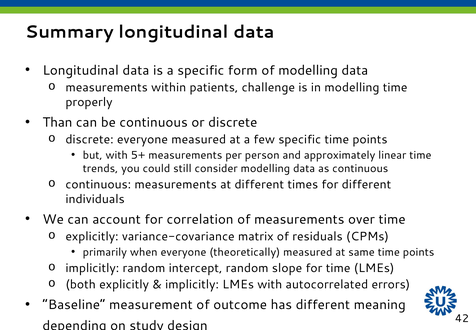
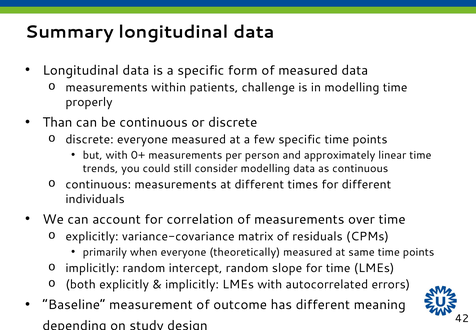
of modelling: modelling -> measured (308, 70)
5+: 5+ -> 0+ (138, 155)
